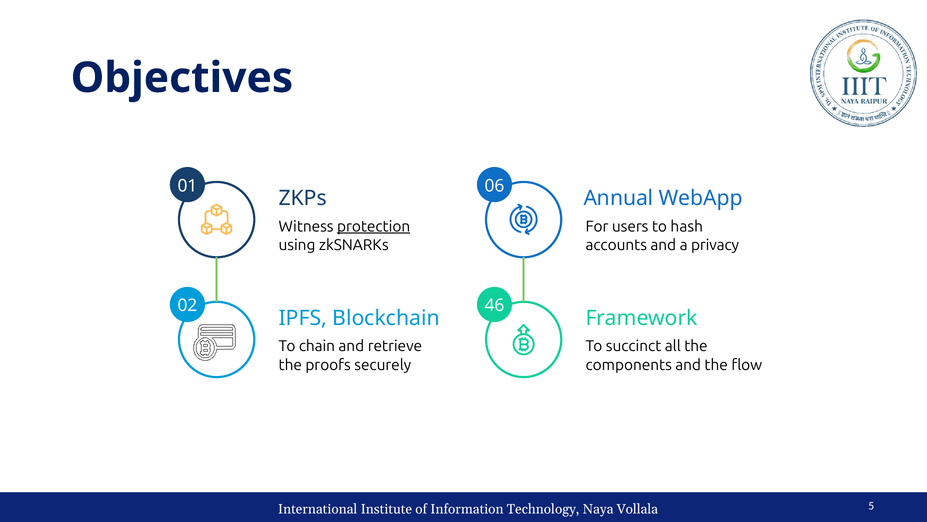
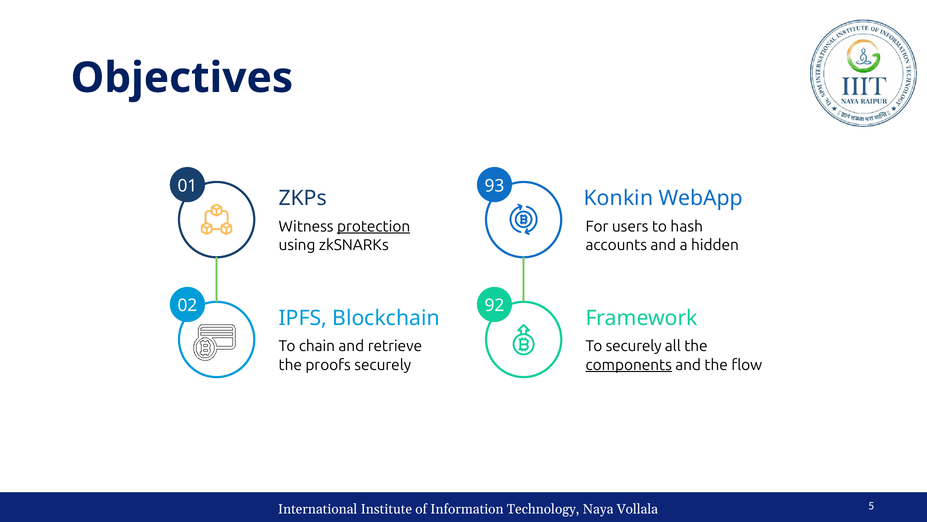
06: 06 -> 93 (494, 186)
Annual: Annual -> Konkin (618, 198)
privacy: privacy -> hidden (715, 245)
46: 46 -> 92 (494, 305)
To succinct: succinct -> securely (634, 346)
components underline: none -> present (629, 365)
